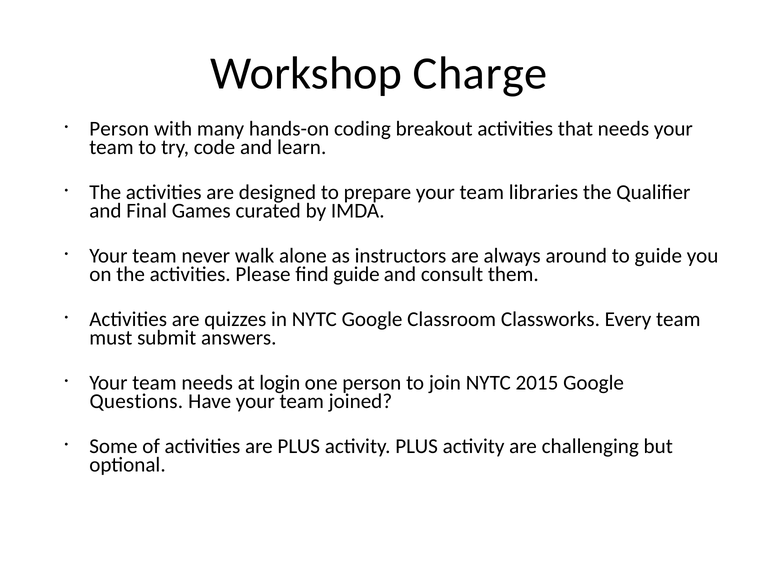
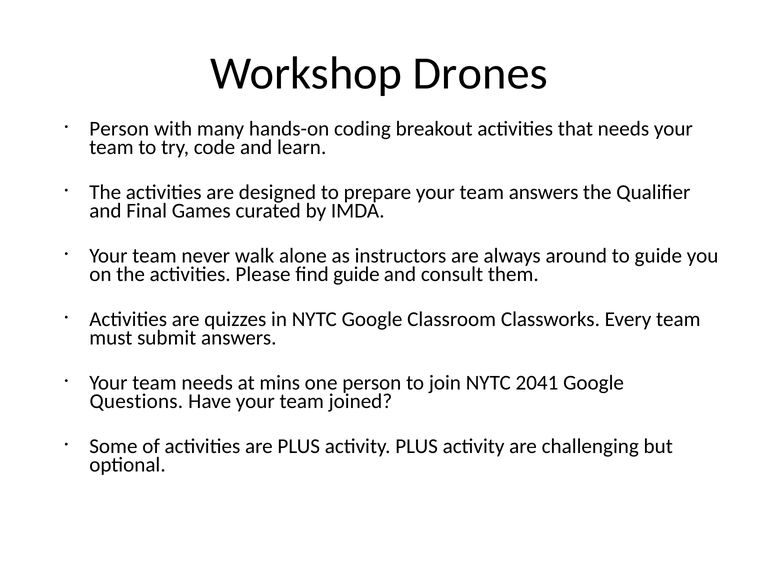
Charge: Charge -> Drones (480, 73)
team libraries: libraries -> answers (544, 193)
login: login -> mins (280, 383)
2015: 2015 -> 2041 (537, 383)
